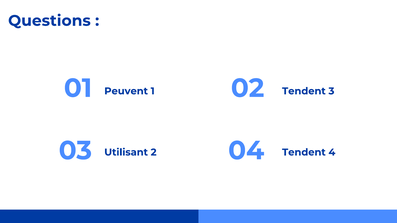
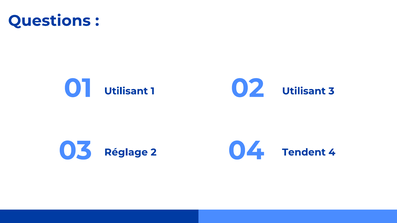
01 Tendent: Tendent -> Utilisant (304, 91)
Peuvent: Peuvent -> Utilisant (126, 91)
Utilisant: Utilisant -> Réglage (126, 152)
